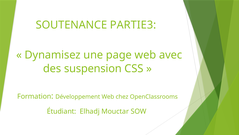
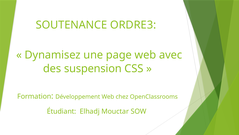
PARTIE3: PARTIE3 -> ORDRE3 (133, 25)
